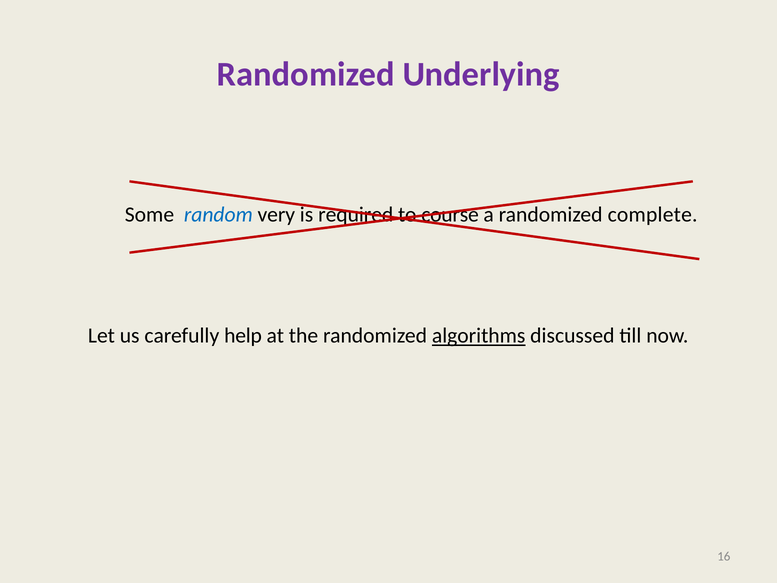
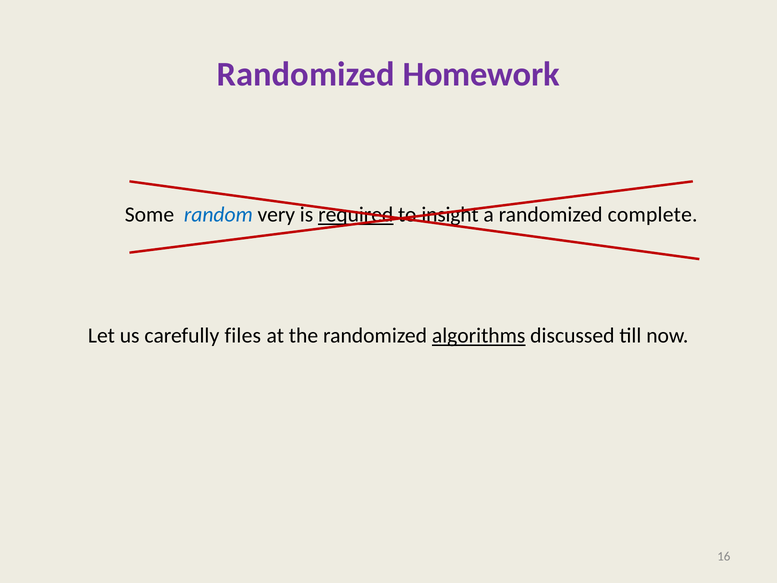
Underlying: Underlying -> Homework (481, 74)
required underline: none -> present (356, 215)
course: course -> insight (450, 215)
help: help -> files (243, 336)
